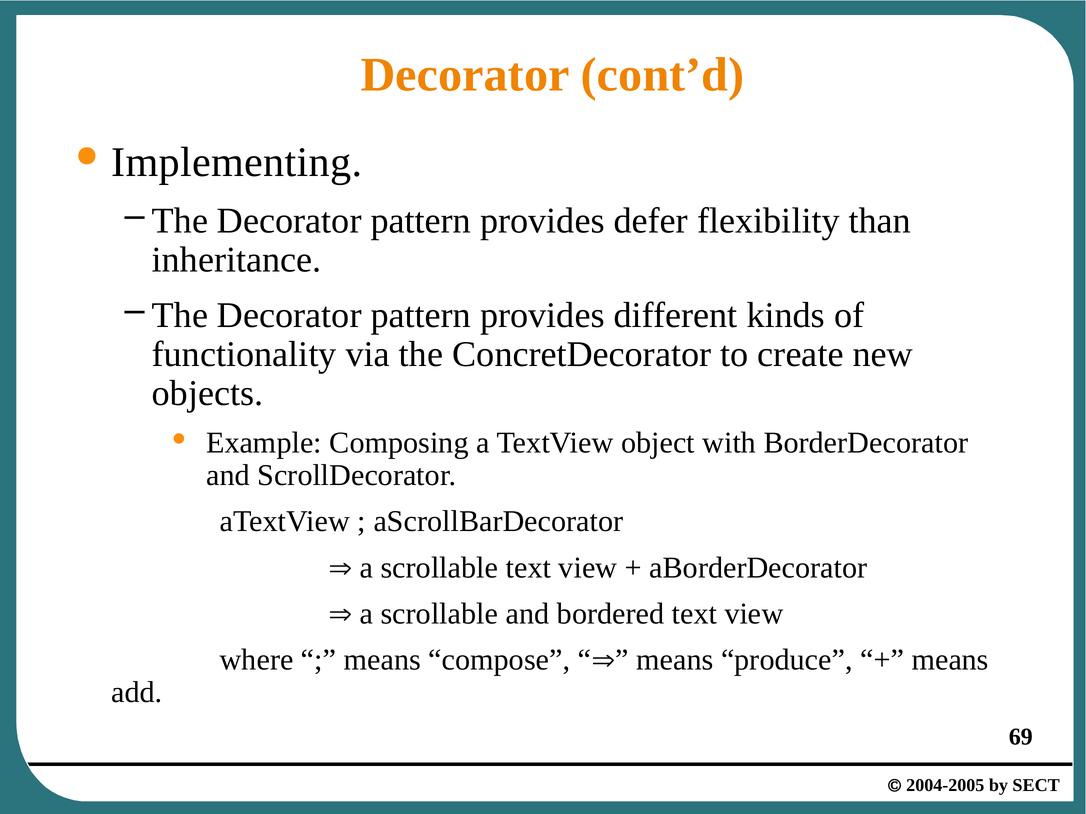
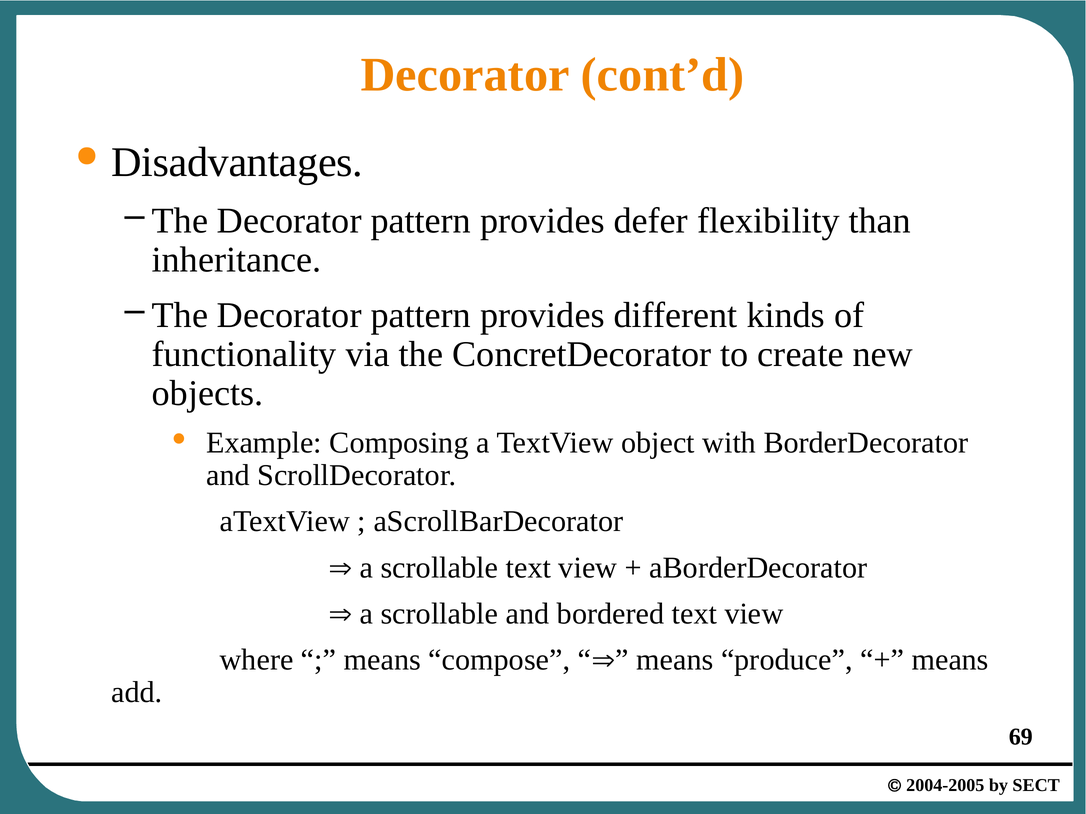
Implementing: Implementing -> Disadvantages (237, 162)
